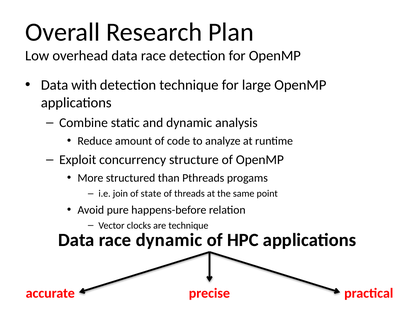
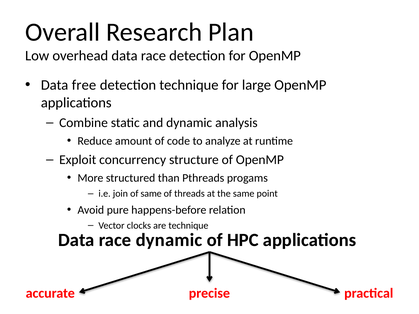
with: with -> free (84, 85)
of state: state -> same (151, 194)
